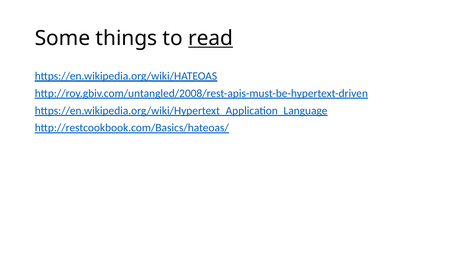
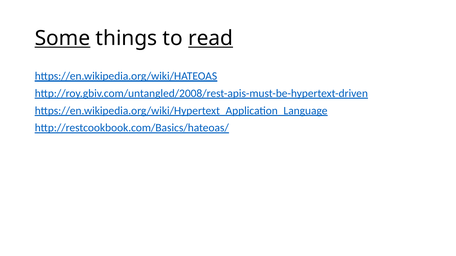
Some underline: none -> present (62, 38)
